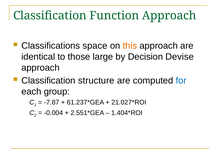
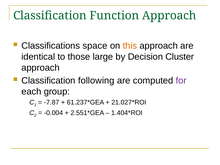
Devise: Devise -> Cluster (180, 57)
structure: structure -> following (96, 81)
for colour: blue -> purple (181, 81)
